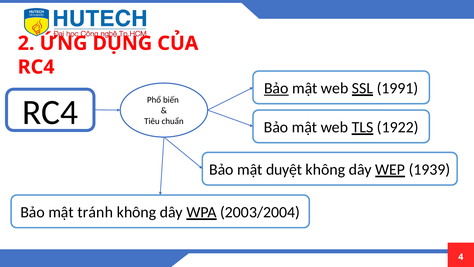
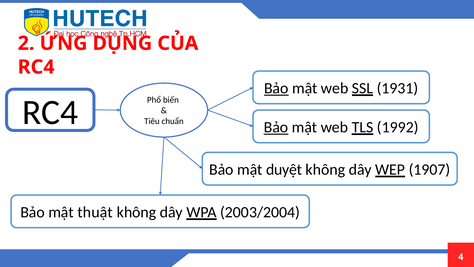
1991: 1991 -> 1931 (397, 88)
Bảo underline: none -> present (276, 127)
1922: 1922 -> 1992 (398, 127)
1939: 1939 -> 1907 (429, 169)
tránh: tránh -> thuật (95, 212)
